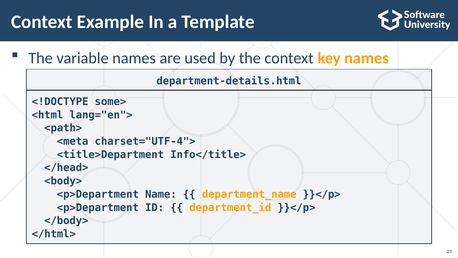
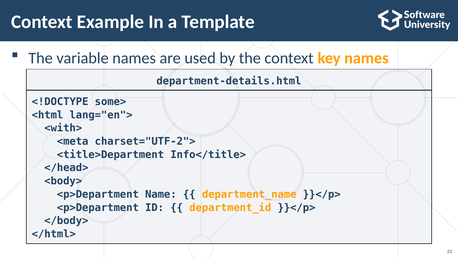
<path>: <path> -> <with> (63, 128)
charset="UTF-4">: charset="UTF-4"> -> charset="UTF-2"> (145, 141)
